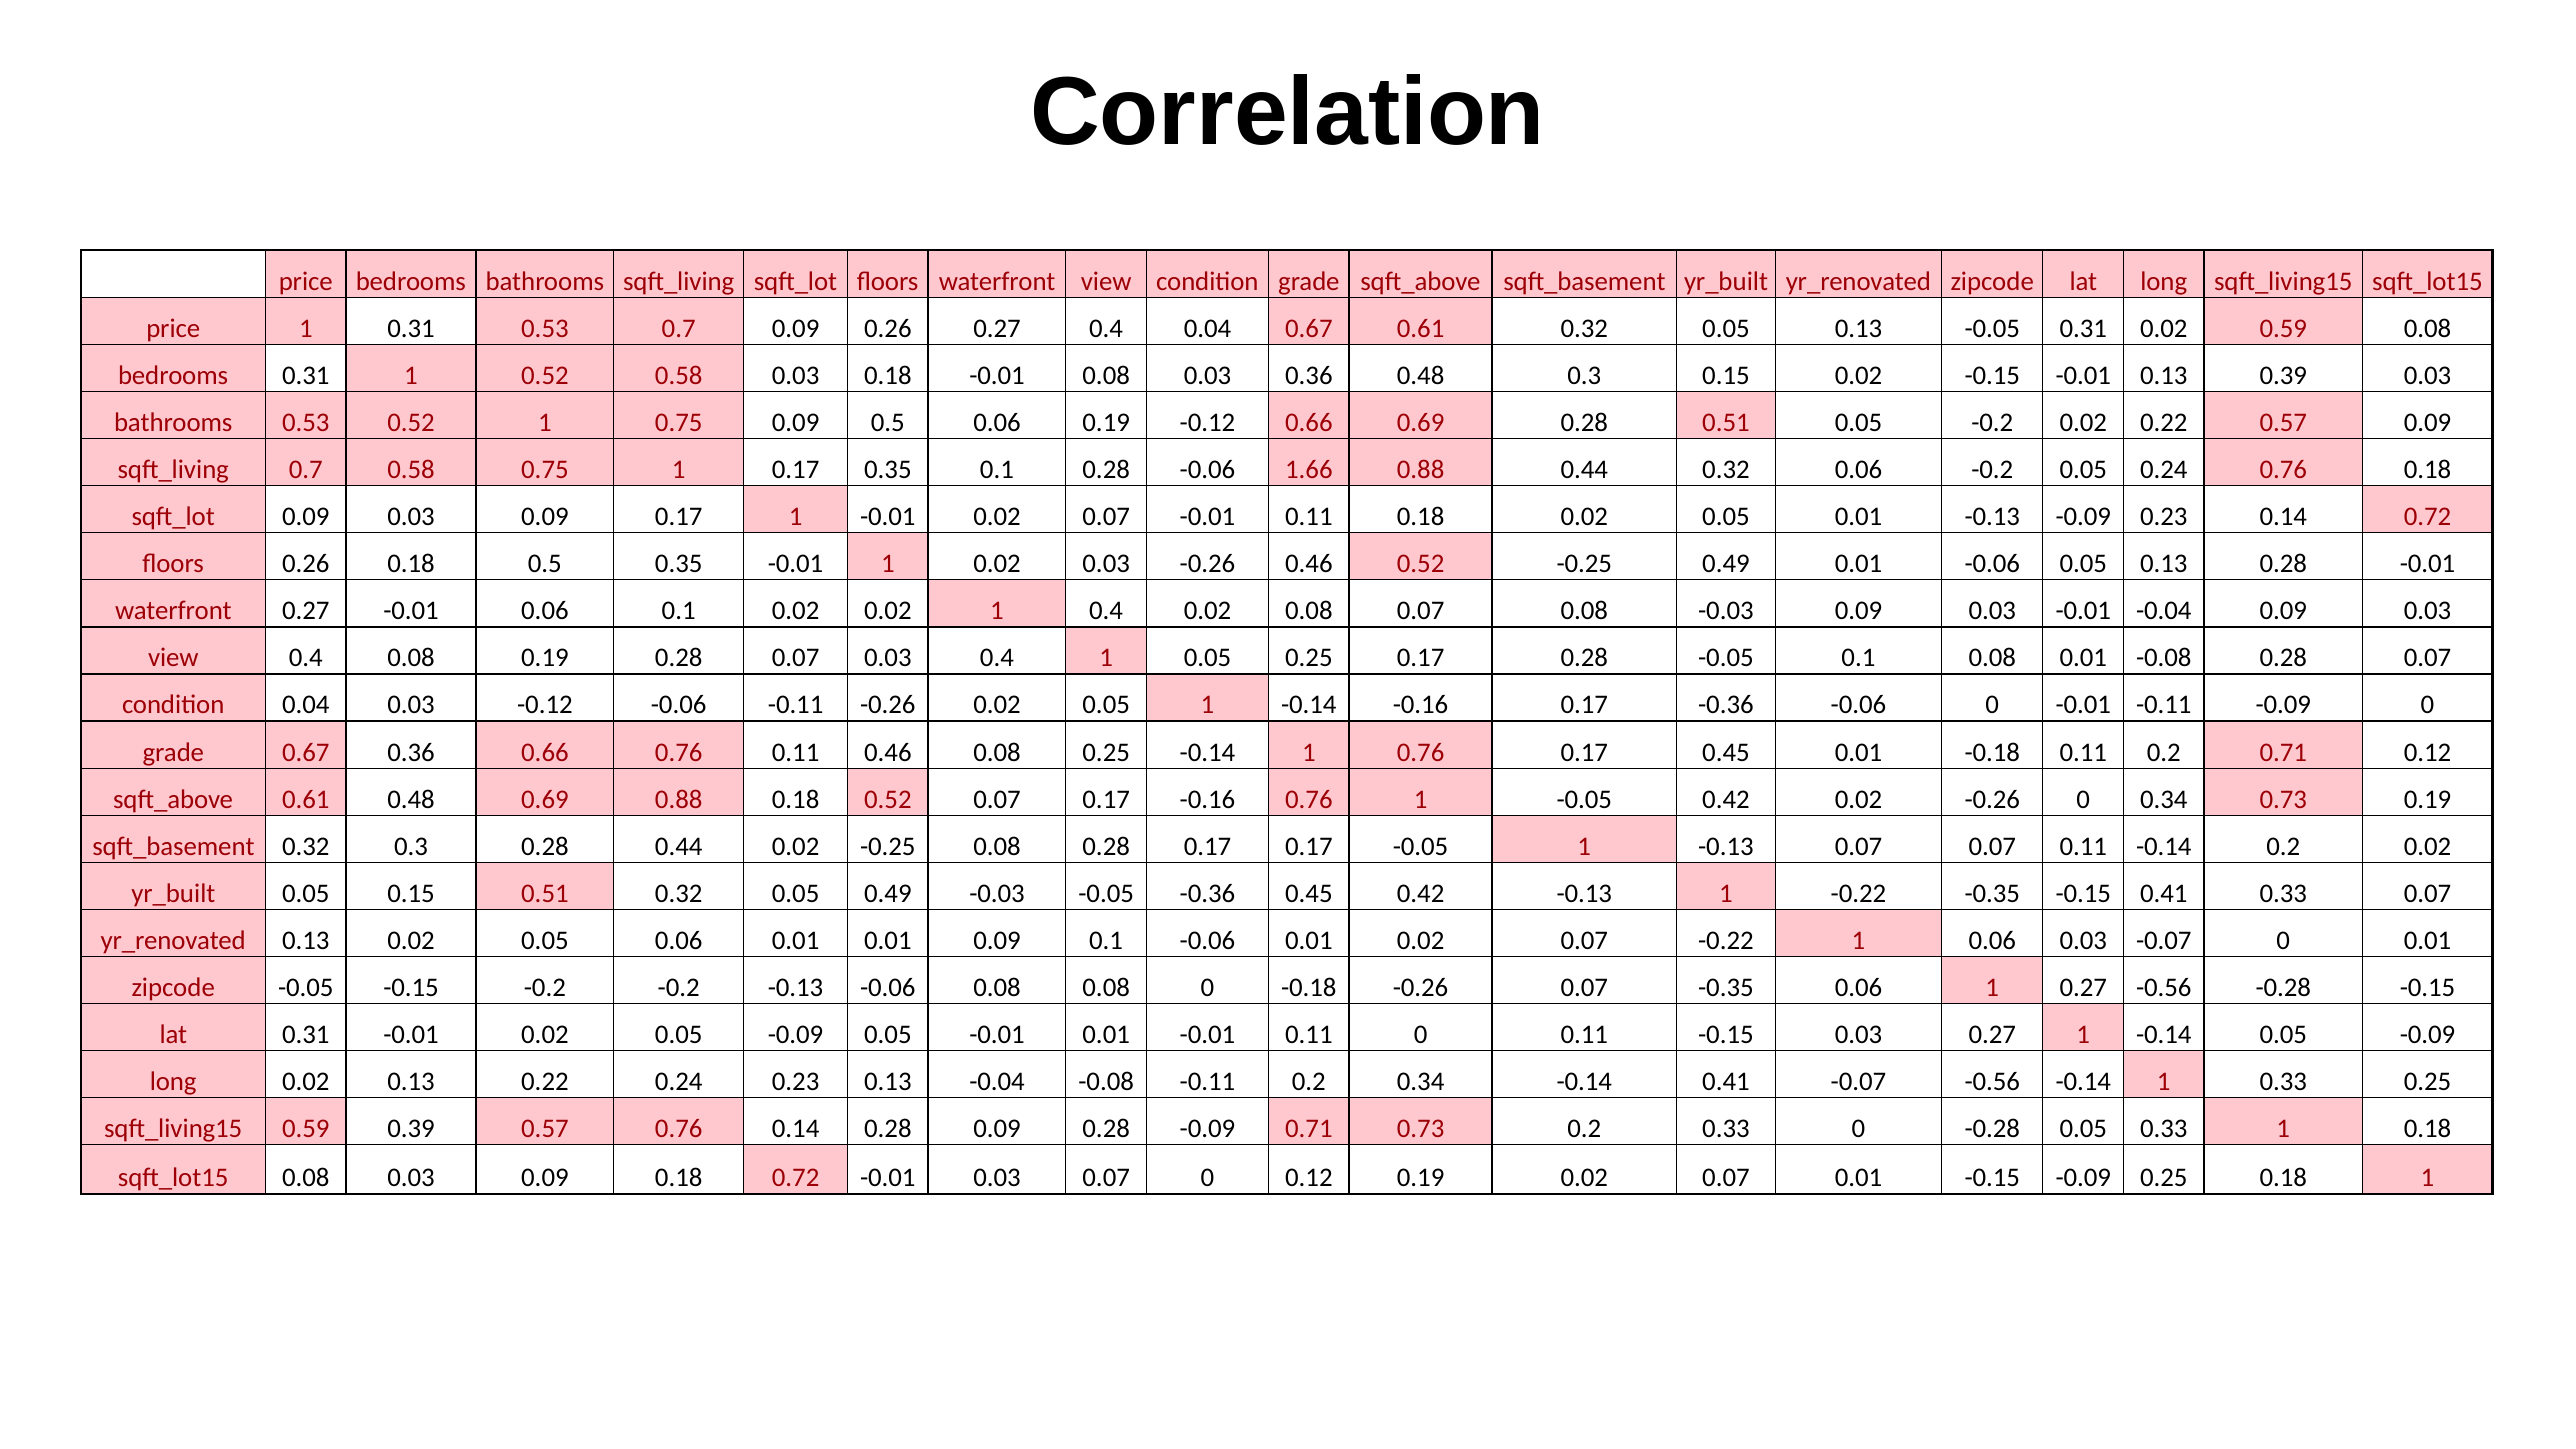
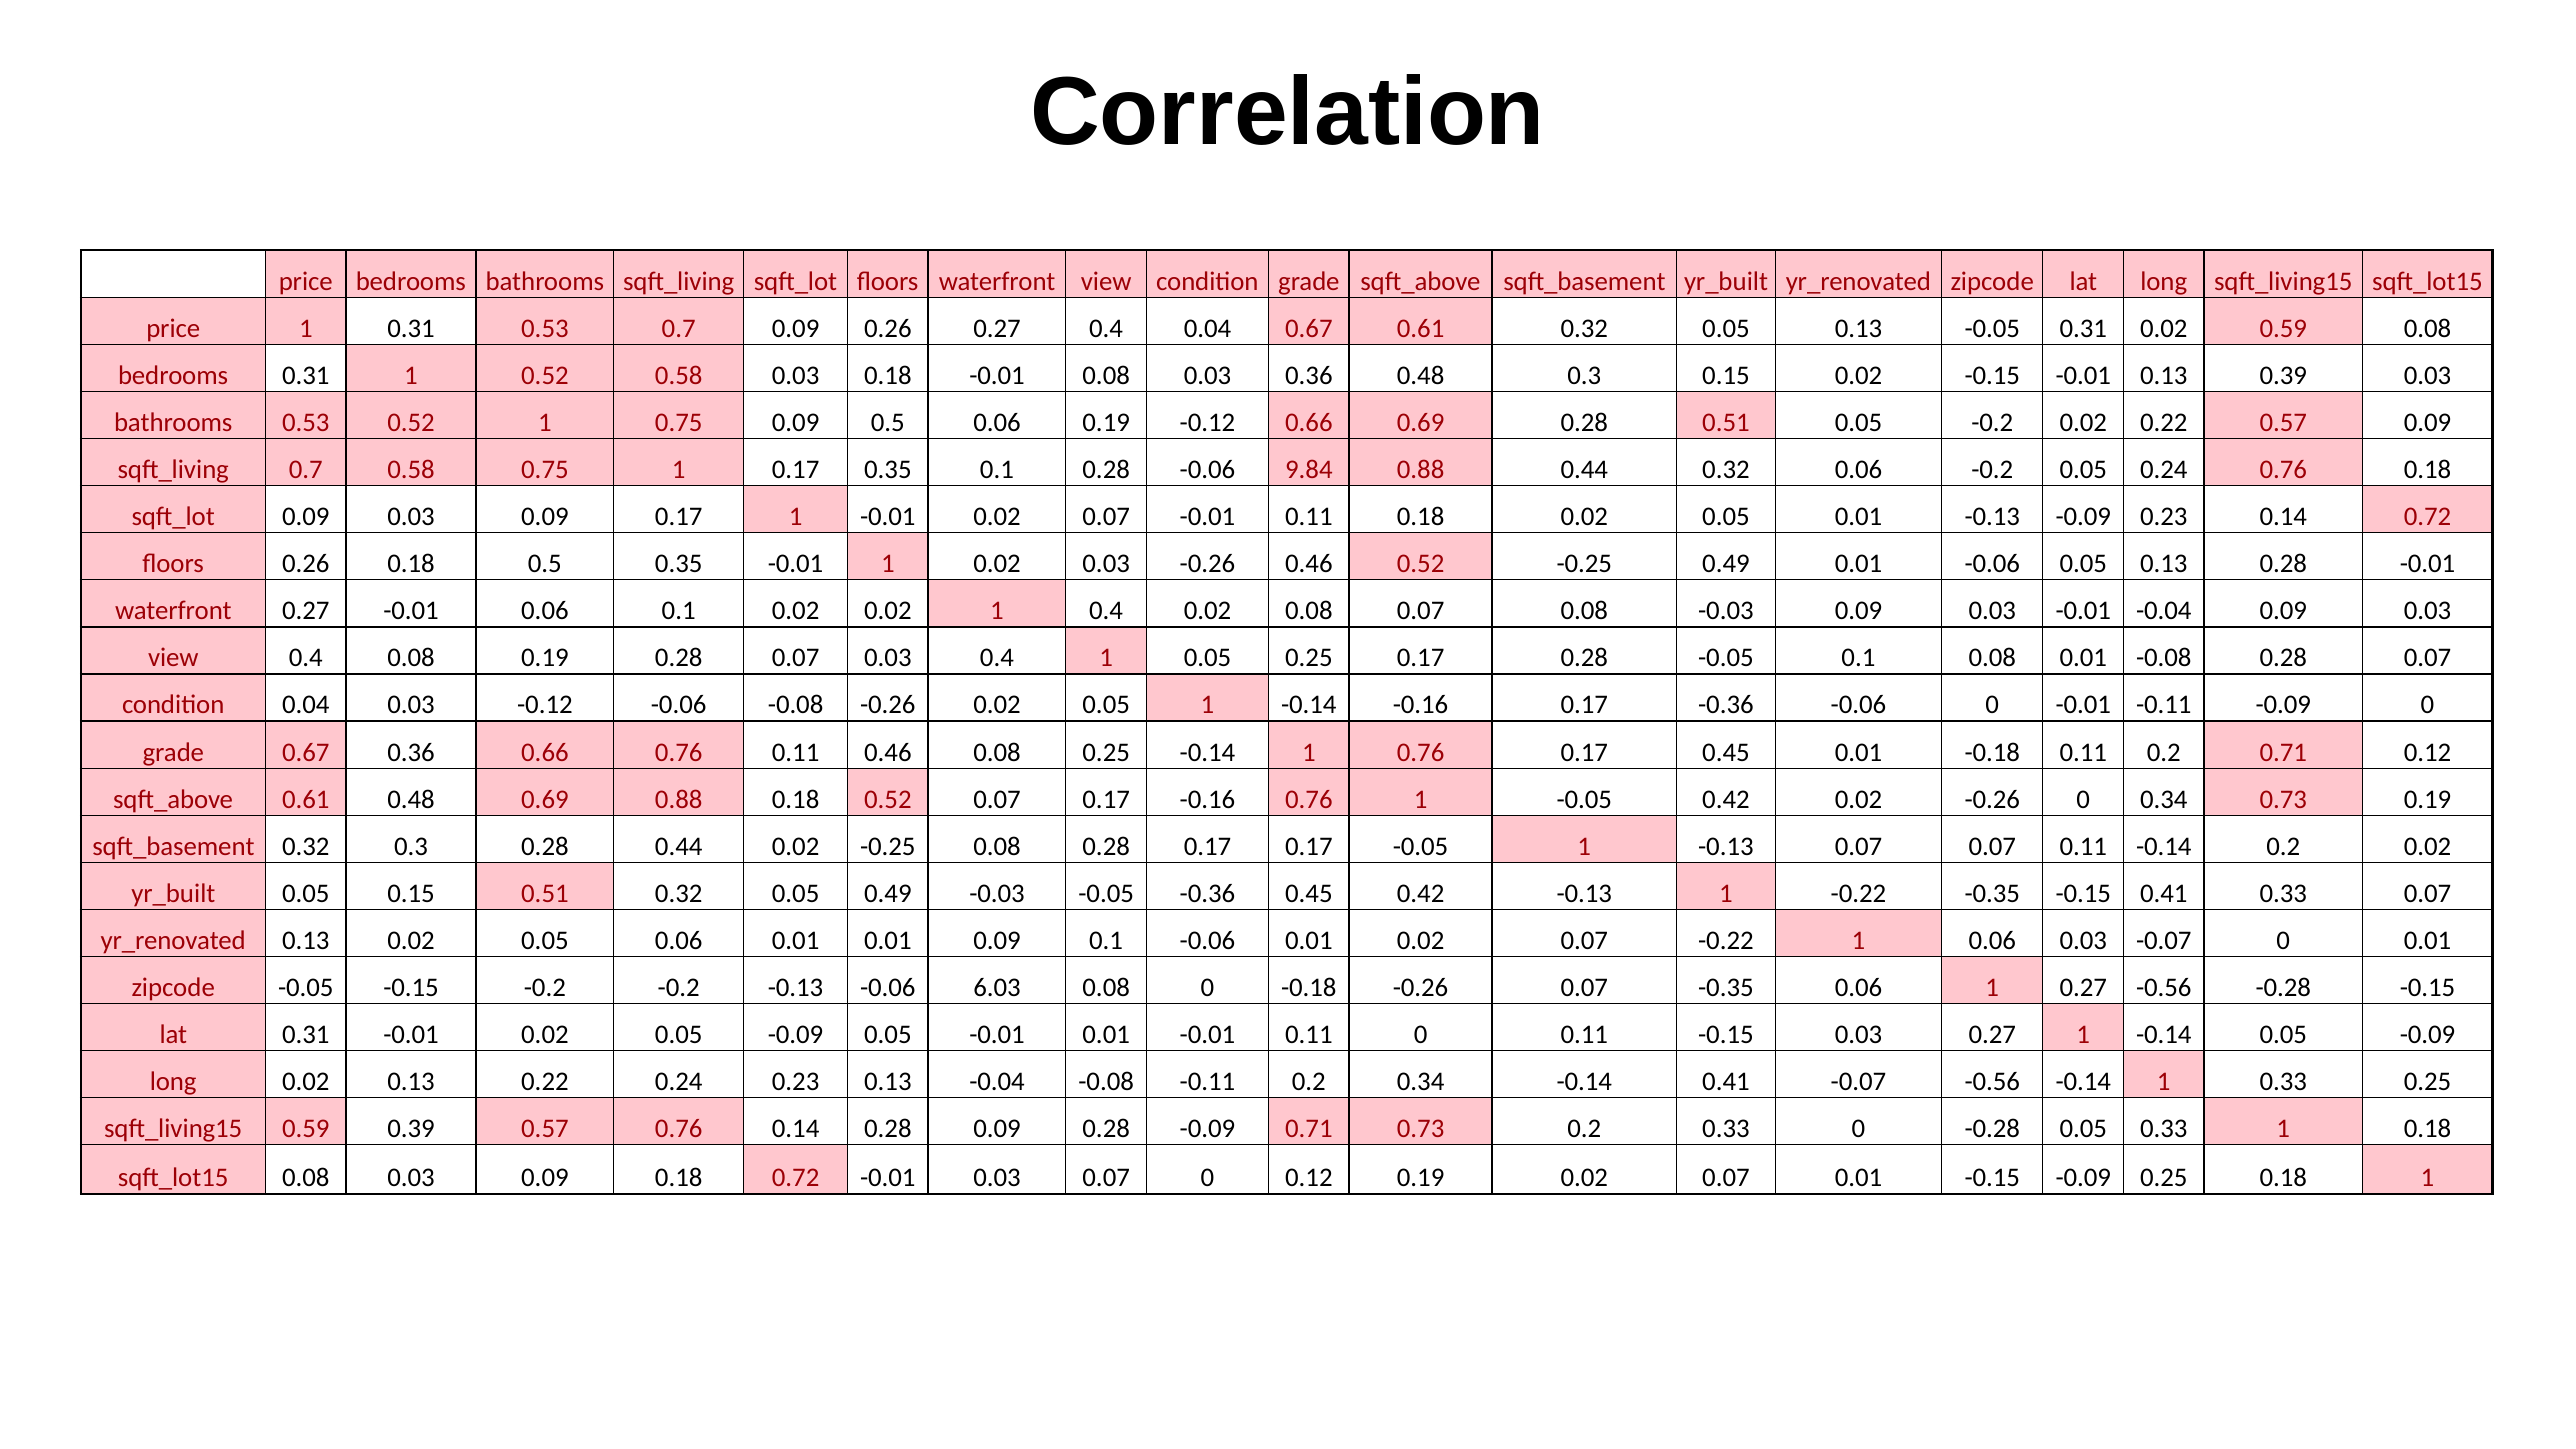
1.66: 1.66 -> 9.84 (1309, 470)
-0.06 -0.11: -0.11 -> -0.08 (796, 705)
-0.06 0.08: 0.08 -> 6.03 (997, 988)
